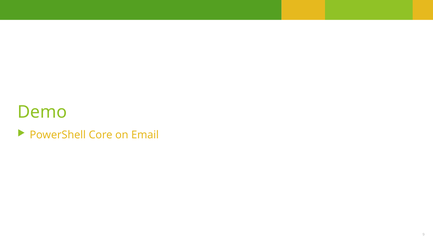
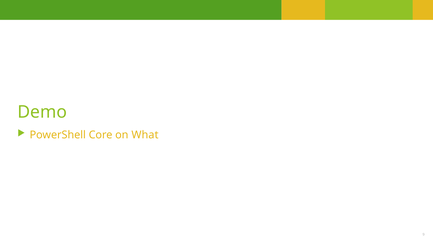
Email: Email -> What (145, 135)
